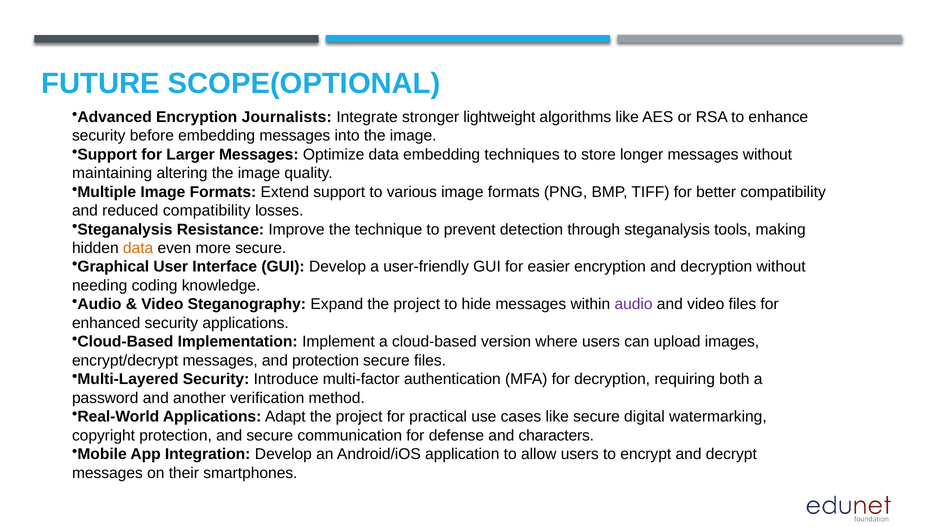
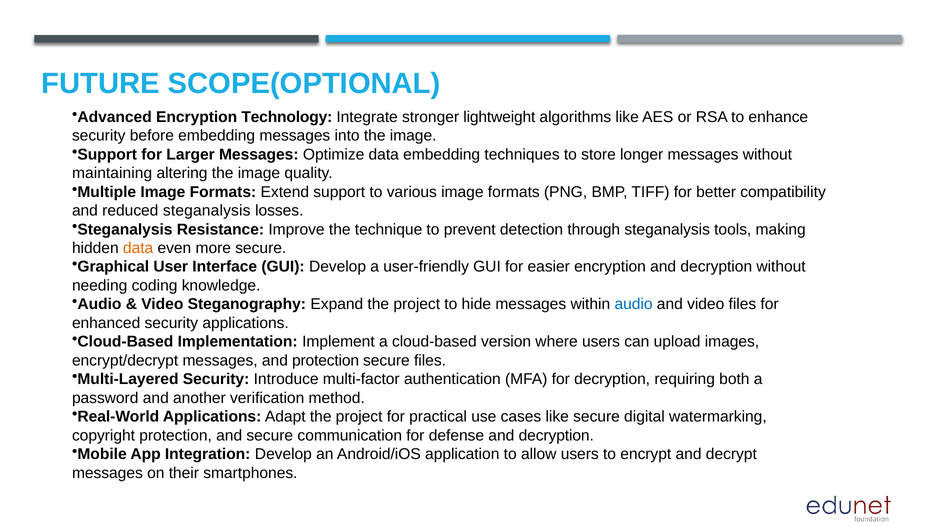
Journalists: Journalists -> Technology (287, 117)
reduced compatibility: compatibility -> steganalysis (207, 210)
audio colour: purple -> blue (634, 304)
defense and characters: characters -> decryption (556, 435)
